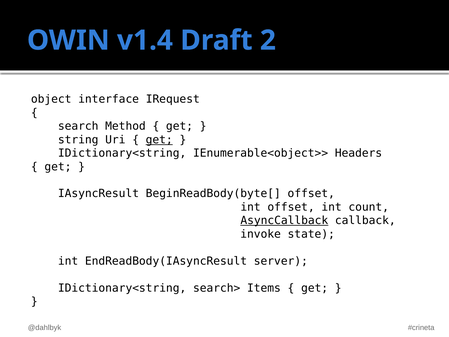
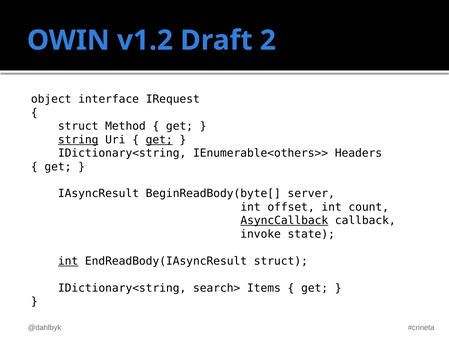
v1.4: v1.4 -> v1.2 (145, 40)
search: search -> struct (78, 126)
string underline: none -> present (78, 140)
IEnumerable<object>>: IEnumerable<object>> -> IEnumerable<others>> (261, 153)
BeginReadBody(byte[ offset: offset -> server (311, 193)
int underline: none -> present (68, 261)
EndReadBody(IAsyncResult server: server -> struct (281, 261)
